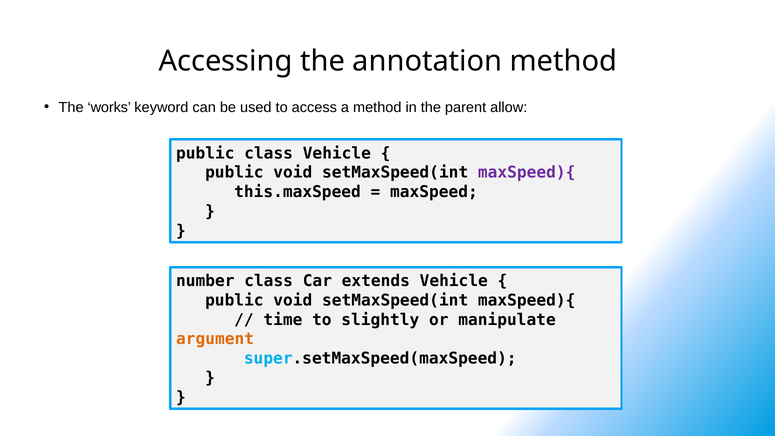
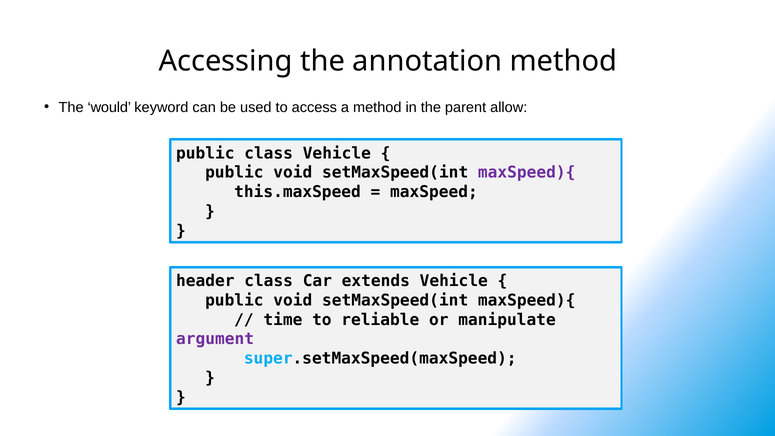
works: works -> would (109, 107)
number: number -> header (205, 281)
slightly: slightly -> reliable (380, 320)
argument colour: orange -> purple (215, 339)
